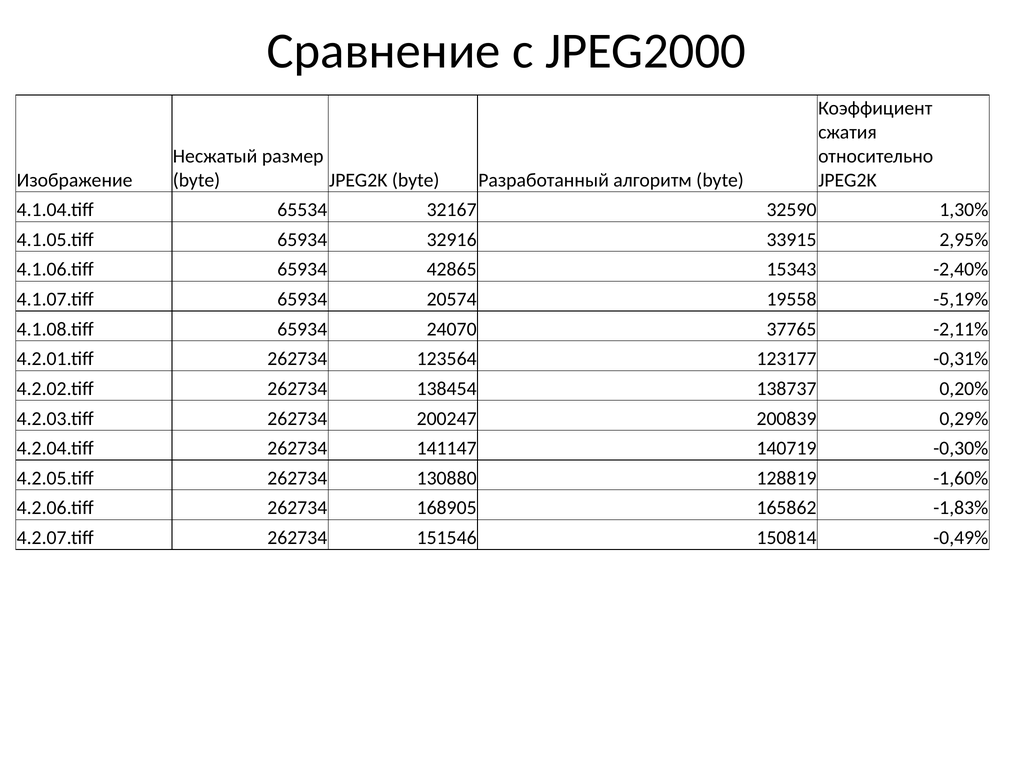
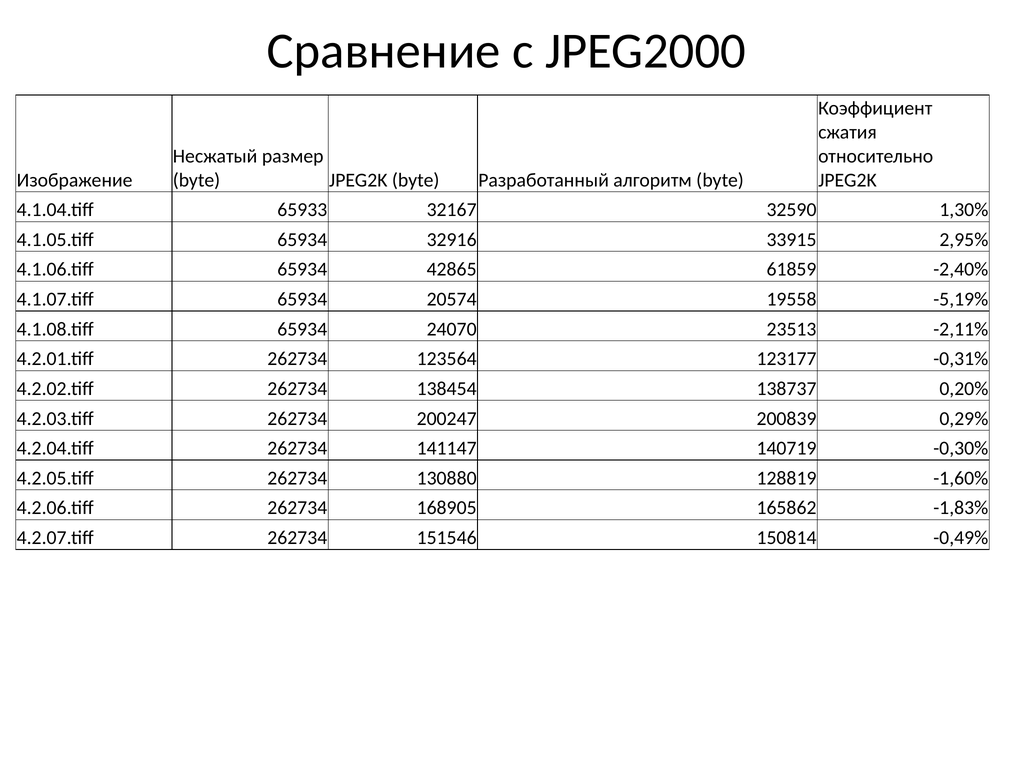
65534: 65534 -> 65933 (302, 210)
15343: 15343 -> 61859 (791, 269)
37765: 37765 -> 23513 (791, 329)
